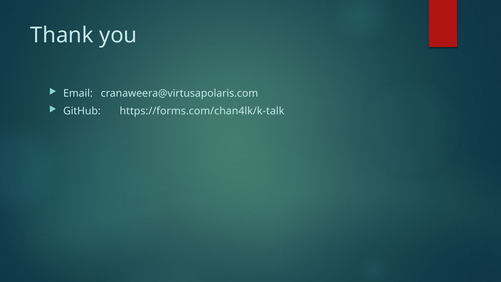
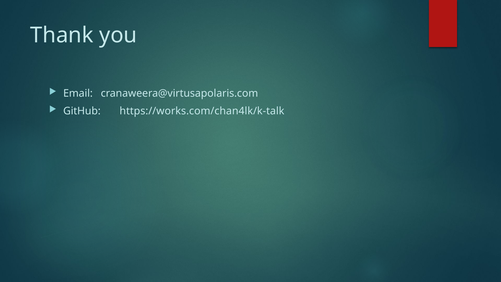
https://forms.com/chan4lk/k-talk: https://forms.com/chan4lk/k-talk -> https://works.com/chan4lk/k-talk (202, 111)
